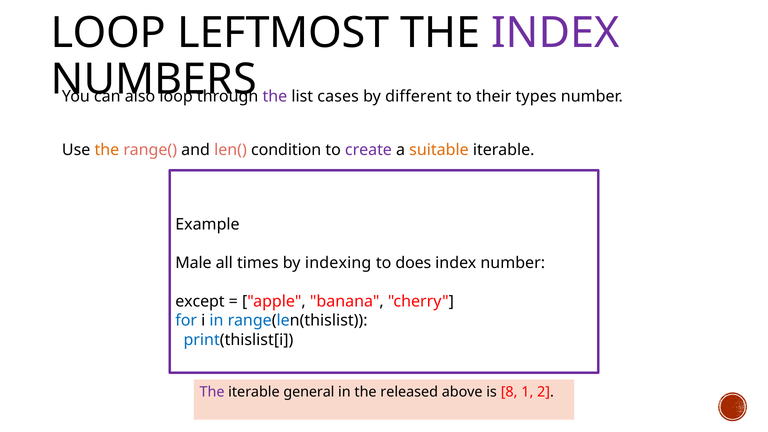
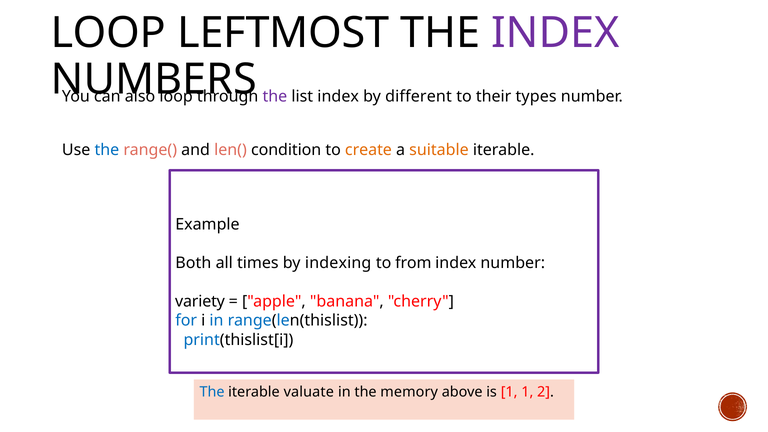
list cases: cases -> index (338, 96)
the colour: orange -> blue (107, 150)
create colour: purple -> orange (368, 150)
Male: Male -> Both (193, 263)
does: does -> from (413, 263)
except: except -> variety (200, 301)
The colour: purple -> blue (212, 392)
general: general -> valuate (309, 392)
released: released -> memory (409, 392)
is 8: 8 -> 1 (509, 392)
